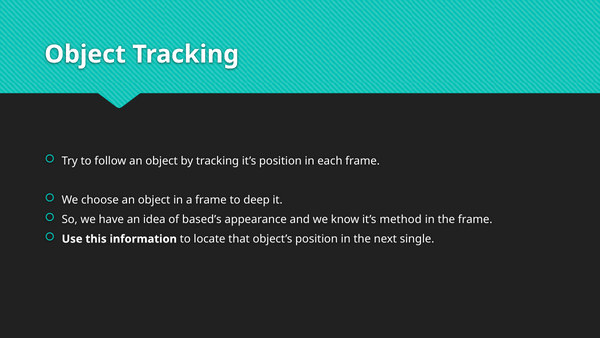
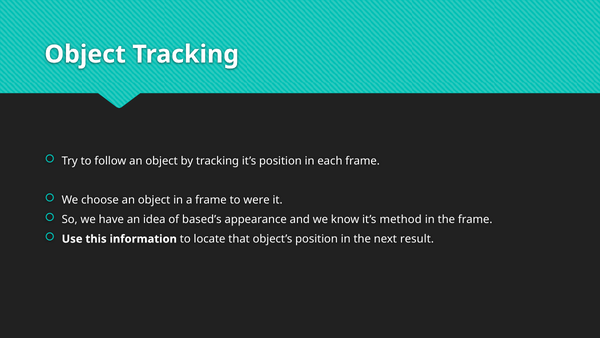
deep: deep -> were (257, 200)
single: single -> result (417, 239)
